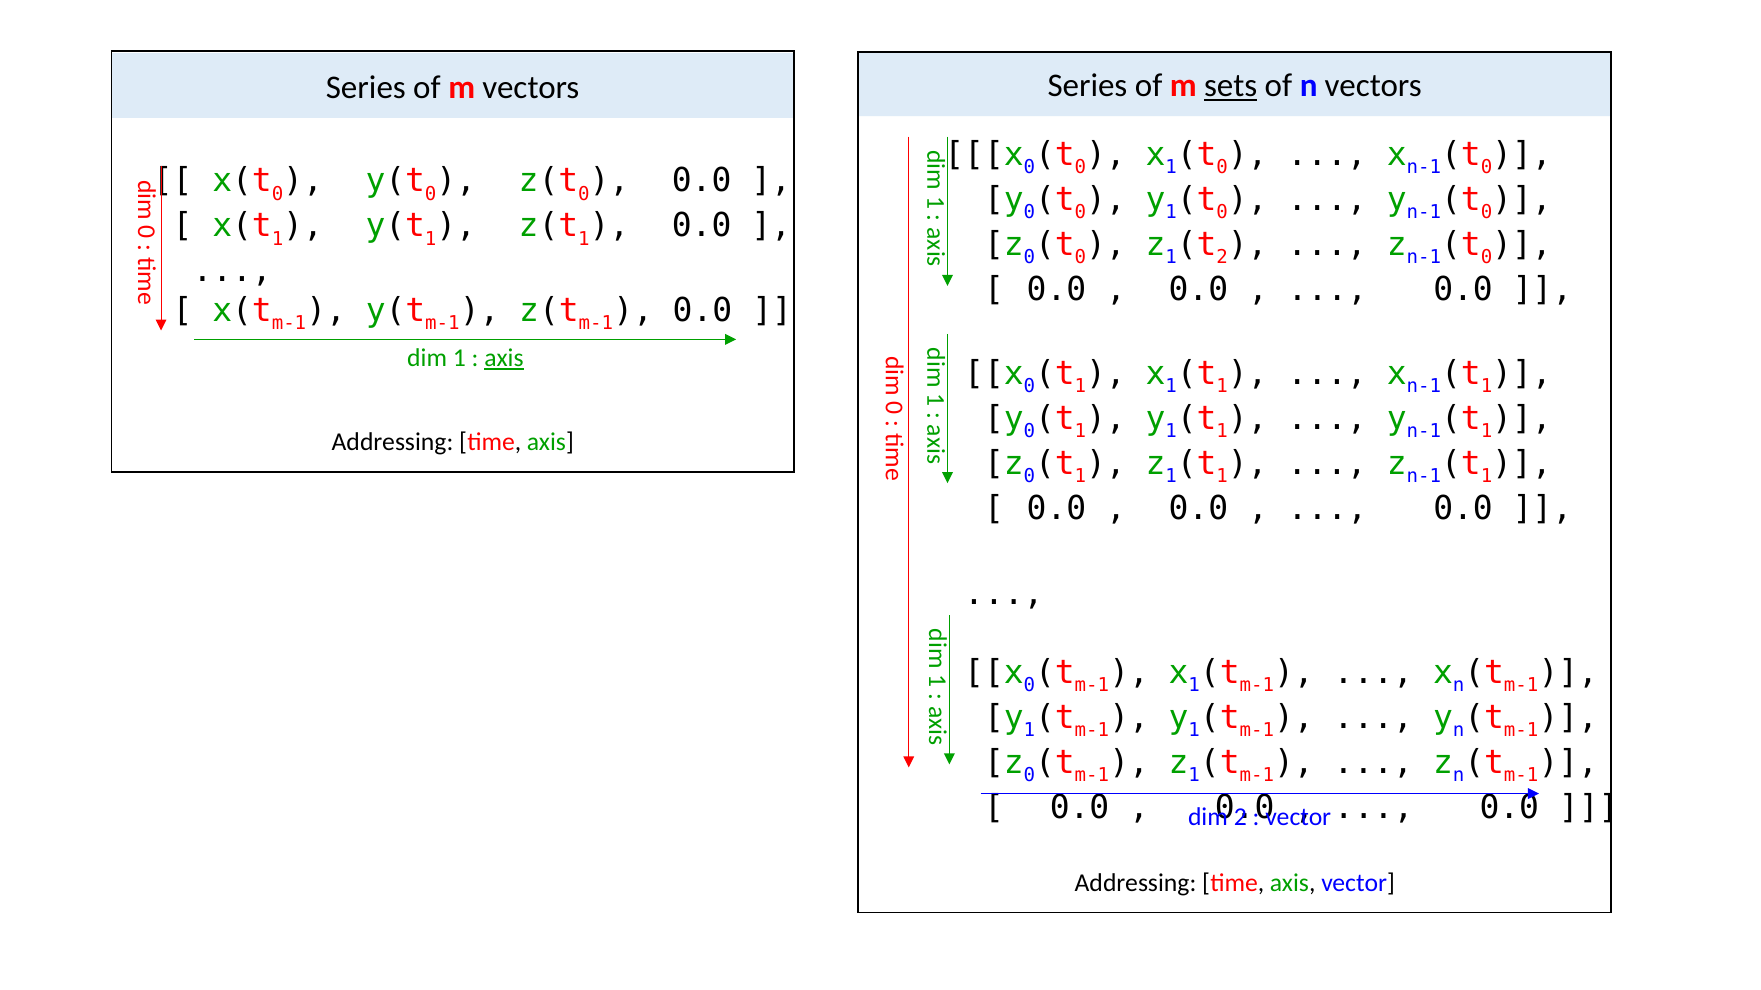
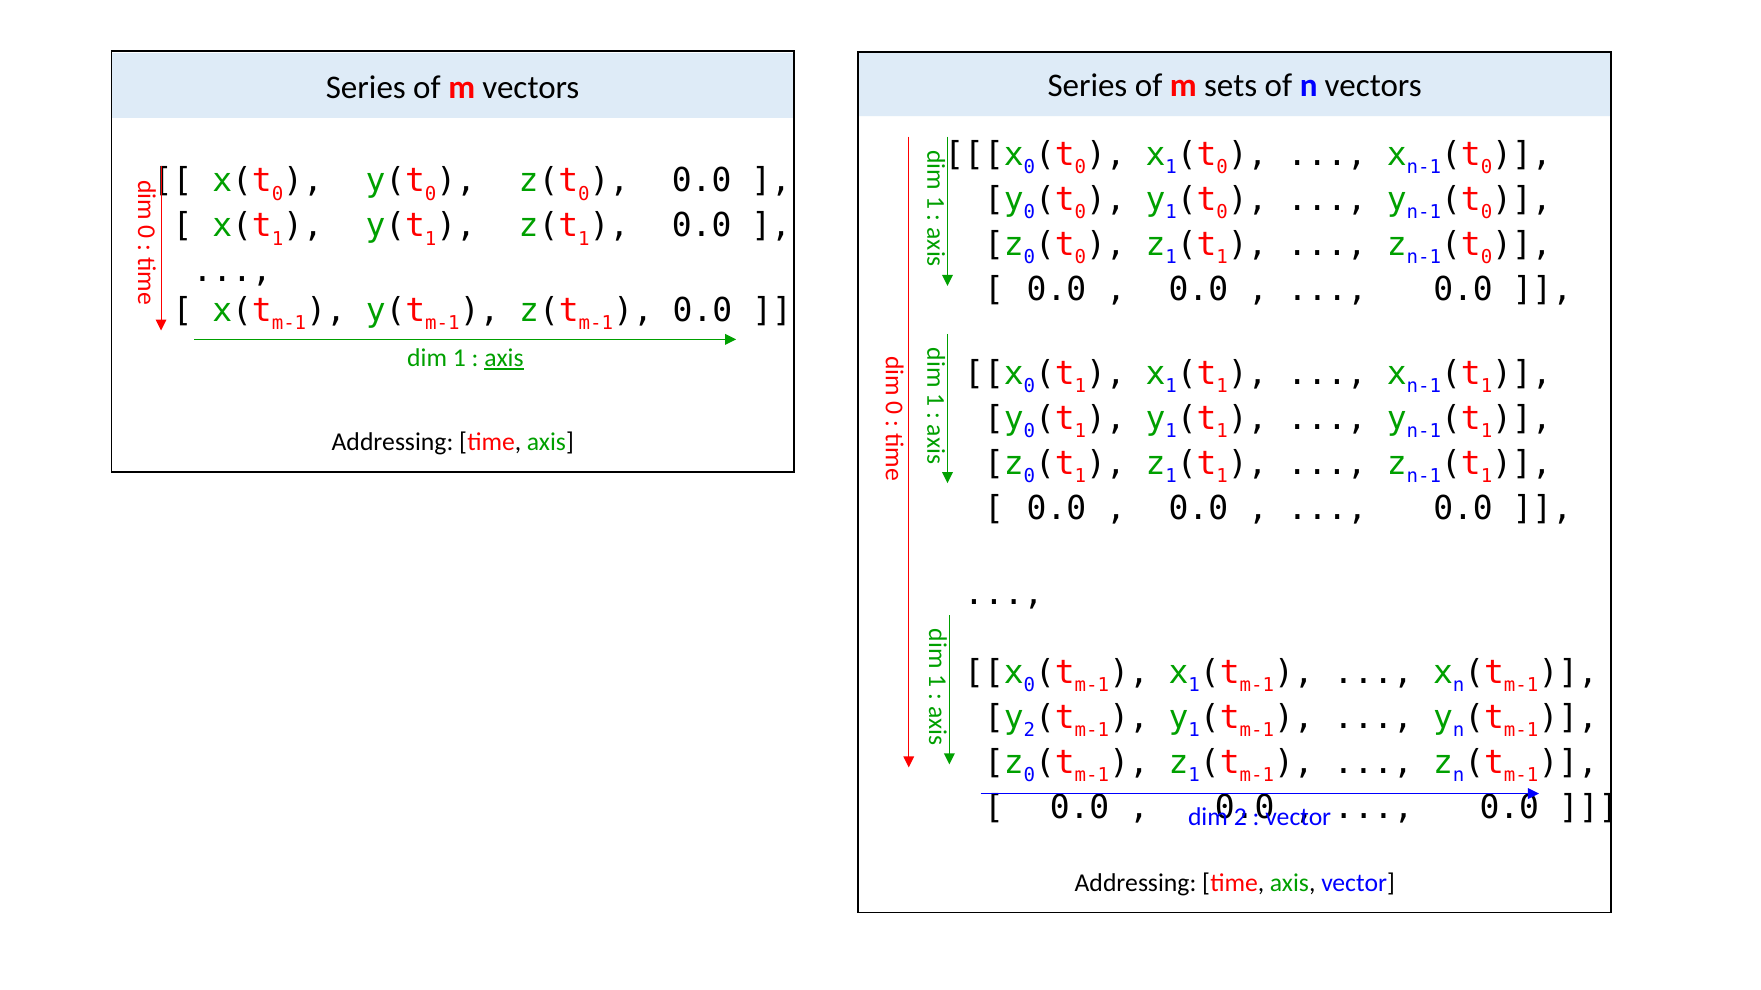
sets underline: present -> none (1231, 86)
2: 2 -> 1 (1222, 257)
1: 1 -> 2 (1029, 731)
